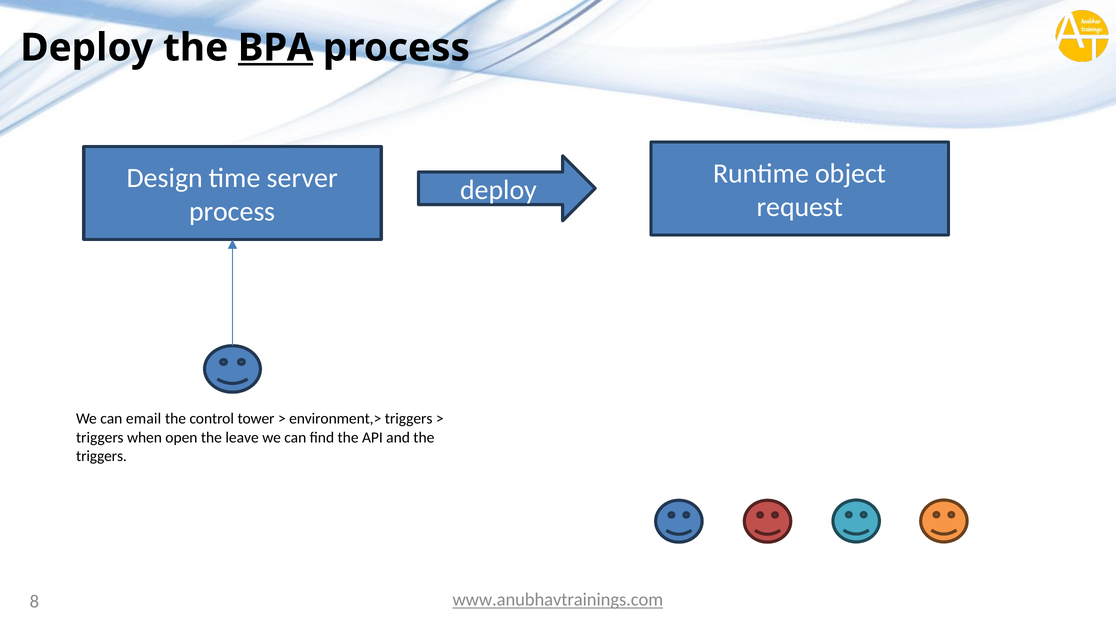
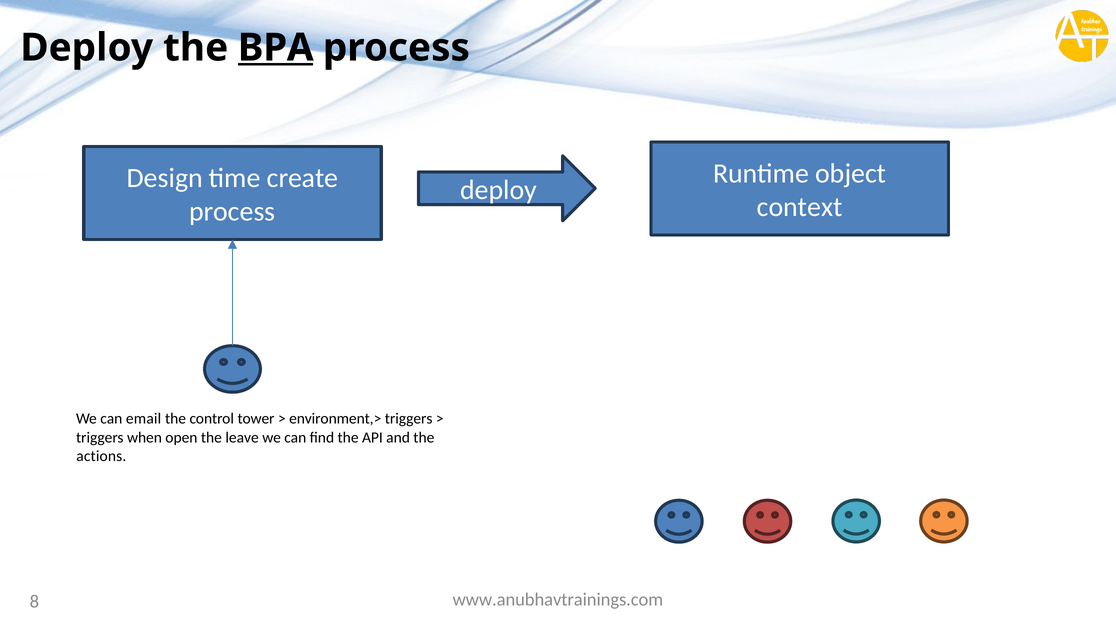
server: server -> create (303, 178)
request: request -> context (800, 207)
triggers: triggers -> actions (101, 456)
www.anubhavtrainings.com underline: present -> none (558, 600)
